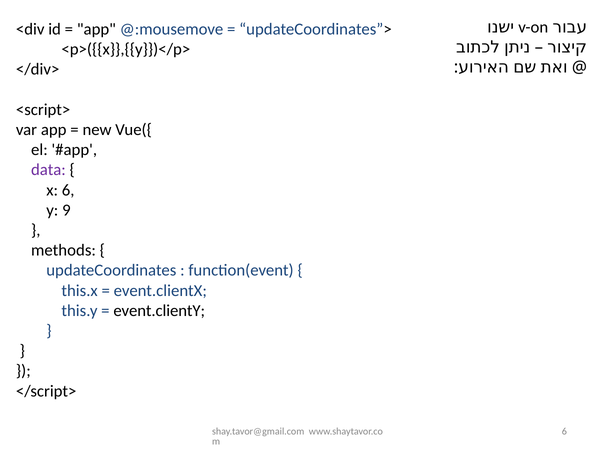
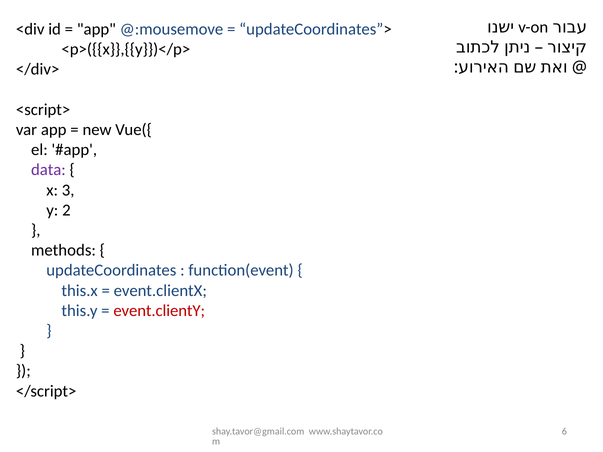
x 6: 6 -> 3 (68, 190)
9: 9 -> 2 (66, 210)
event.clientY colour: black -> red (159, 311)
